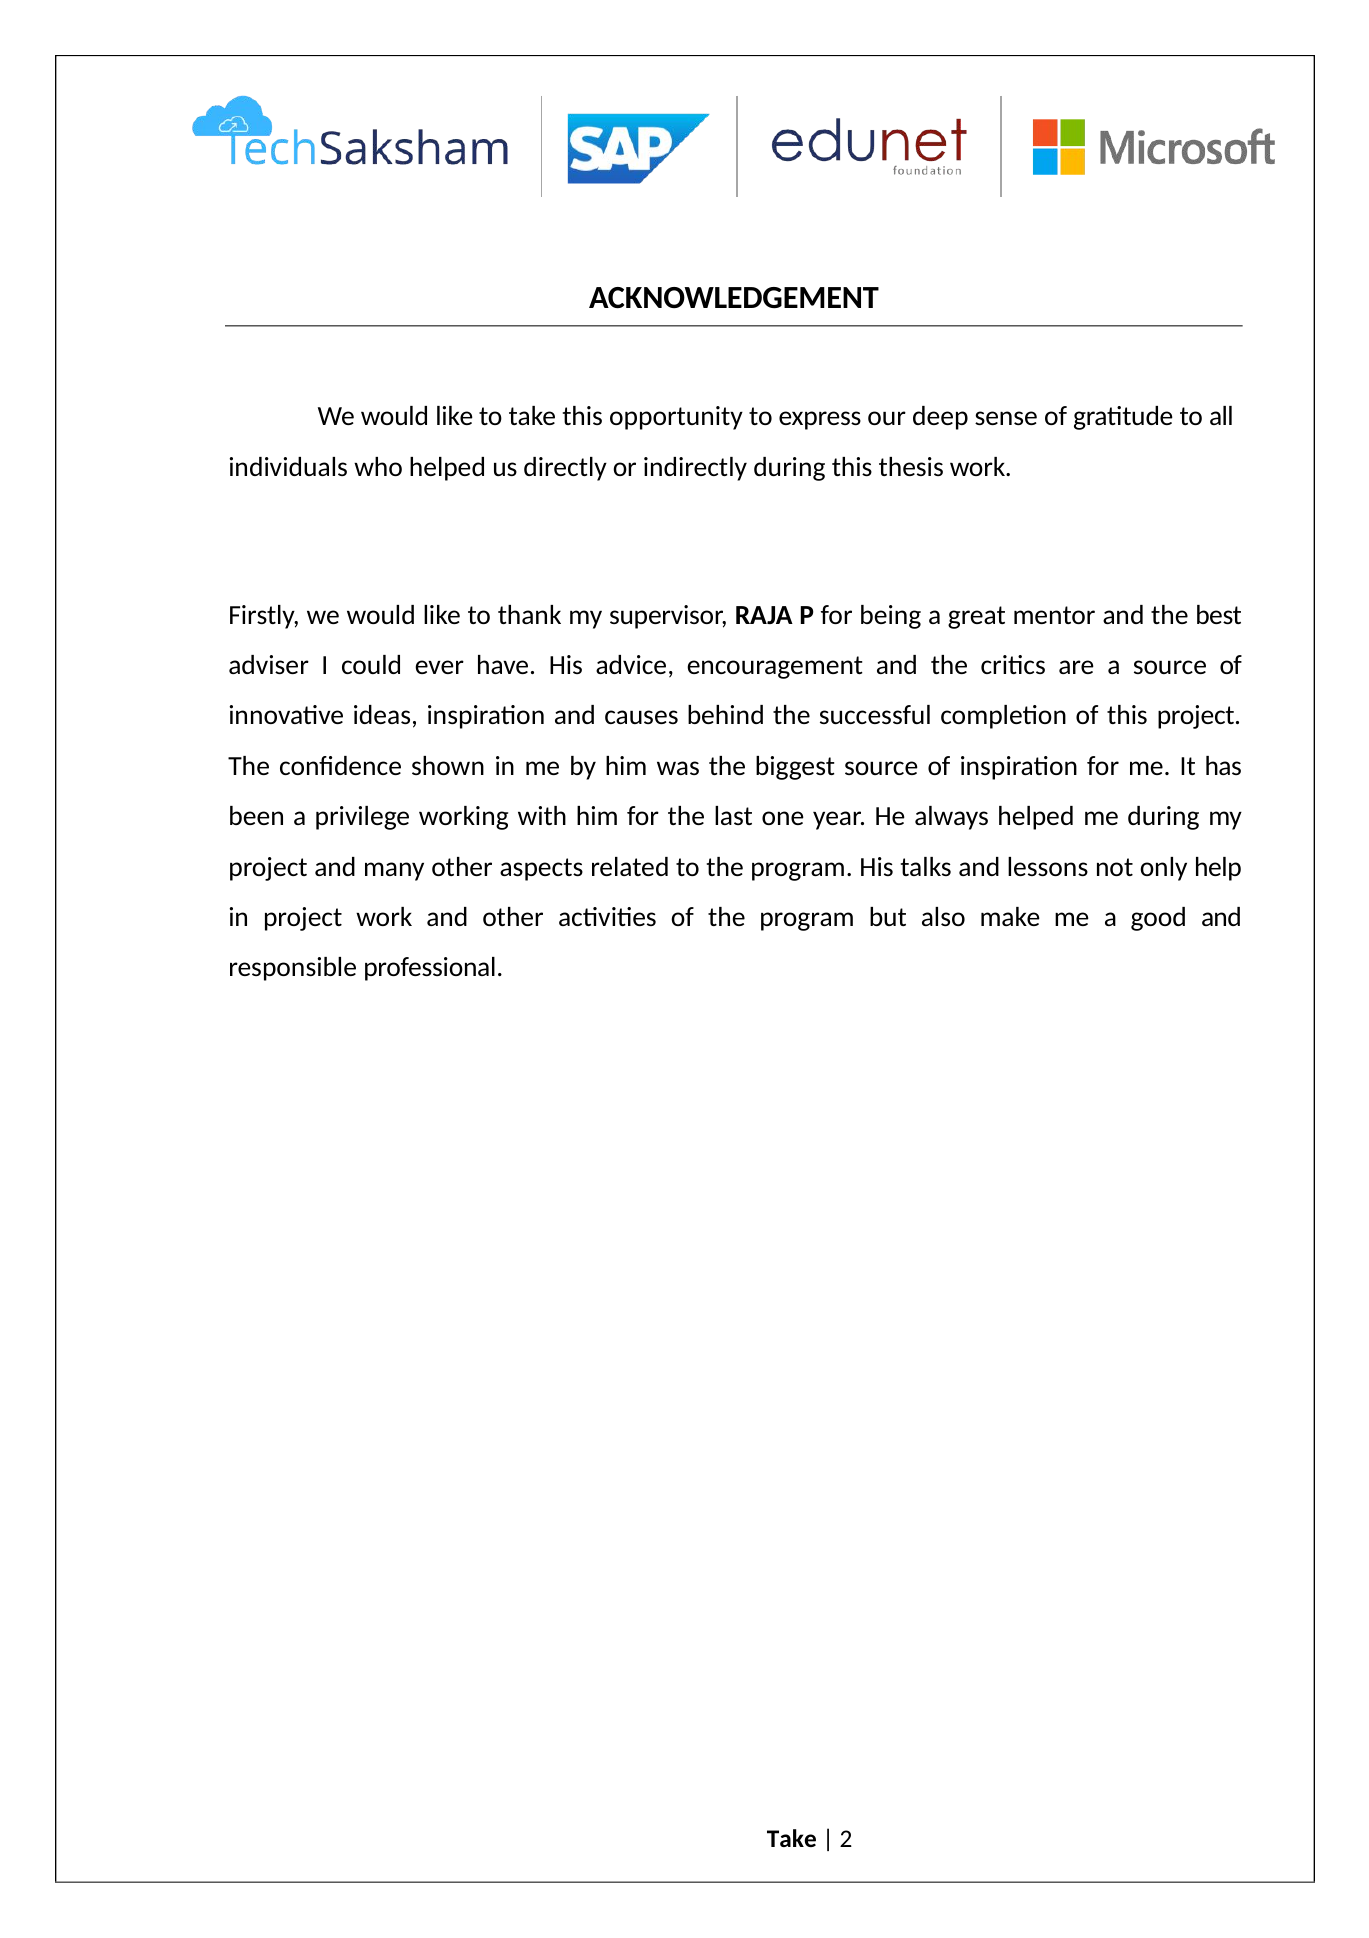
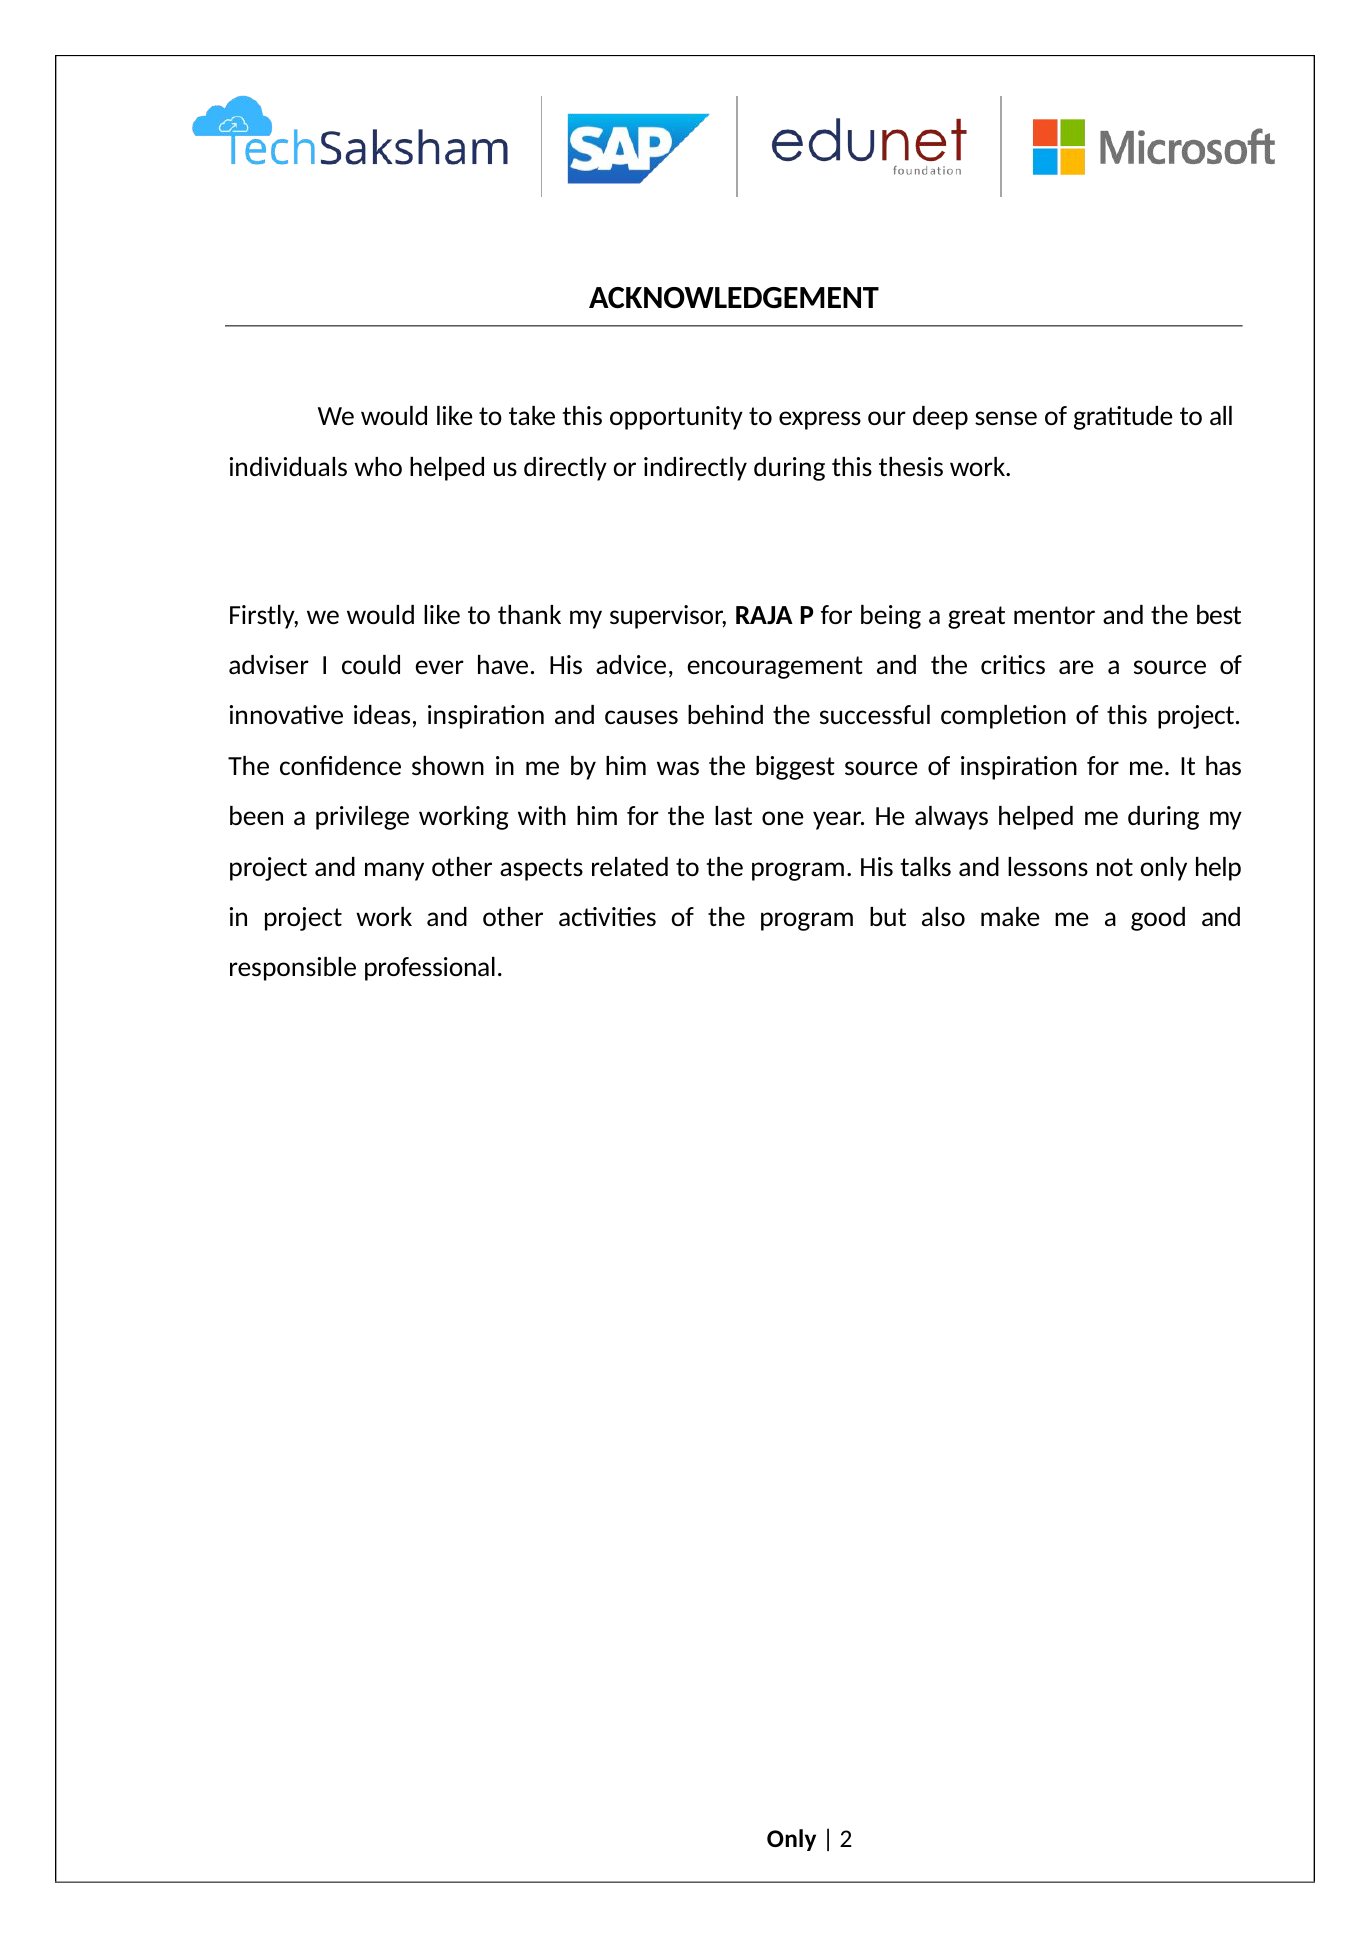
Take: Take -> Only (792, 1838)
